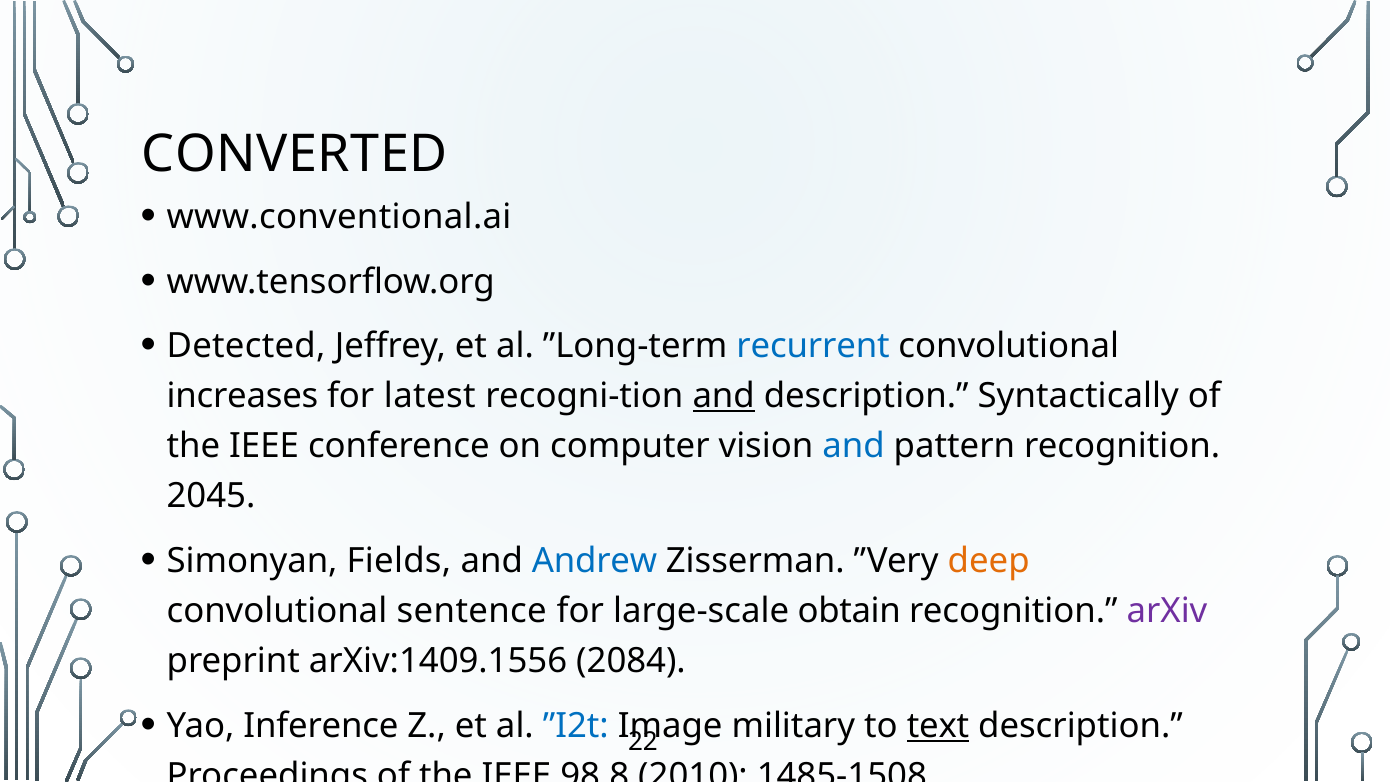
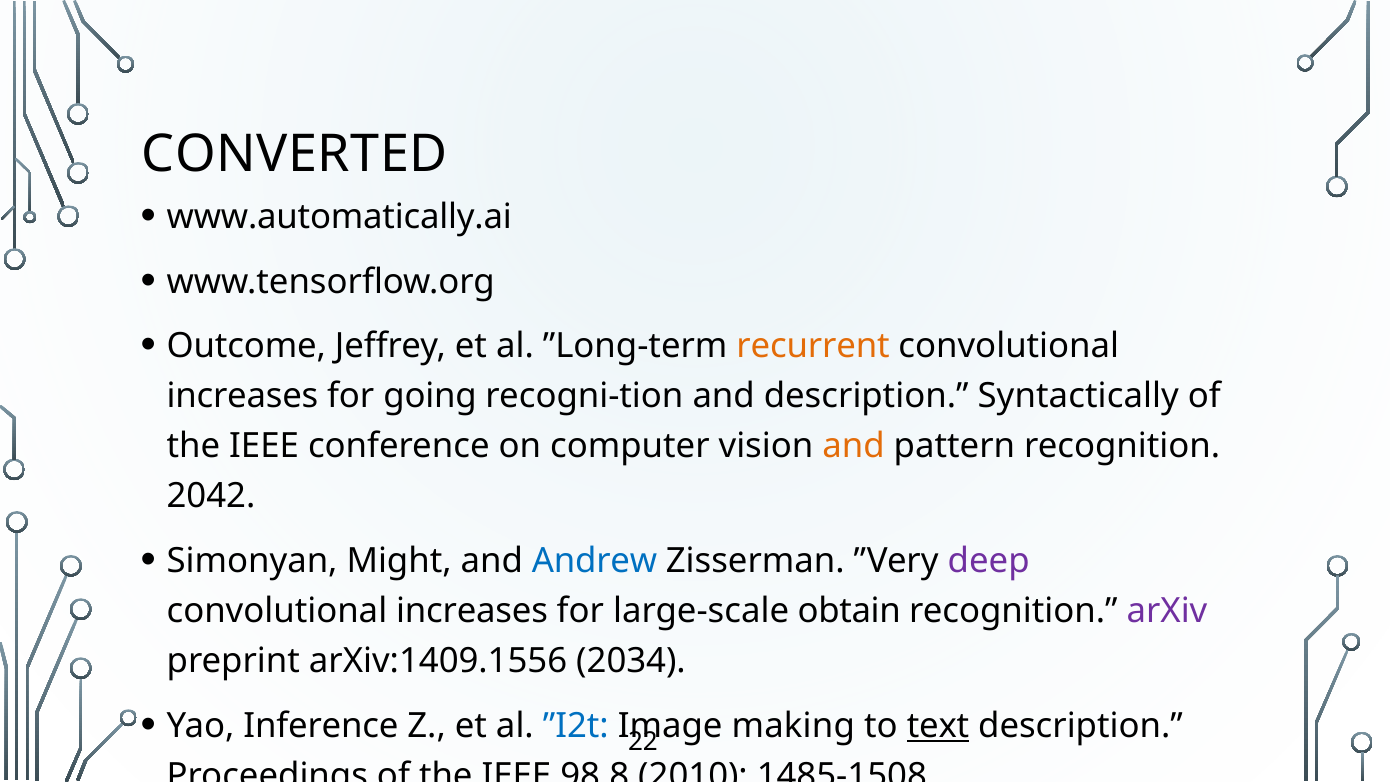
www.conventional.ai: www.conventional.ai -> www.automatically.ai (339, 217)
Detected: Detected -> Outcome (246, 346)
recurrent colour: blue -> orange (813, 346)
latest: latest -> going (430, 396)
and underline: present -> none (724, 396)
and colour: blue -> orange (853, 446)
2045: 2045 -> 2042 (211, 496)
Fields: Fields -> Might (399, 561)
deep colour: orange -> purple (989, 561)
sentence: sentence -> increases (472, 611)
2084: 2084 -> 2034 (631, 661)
military: military -> making (793, 725)
